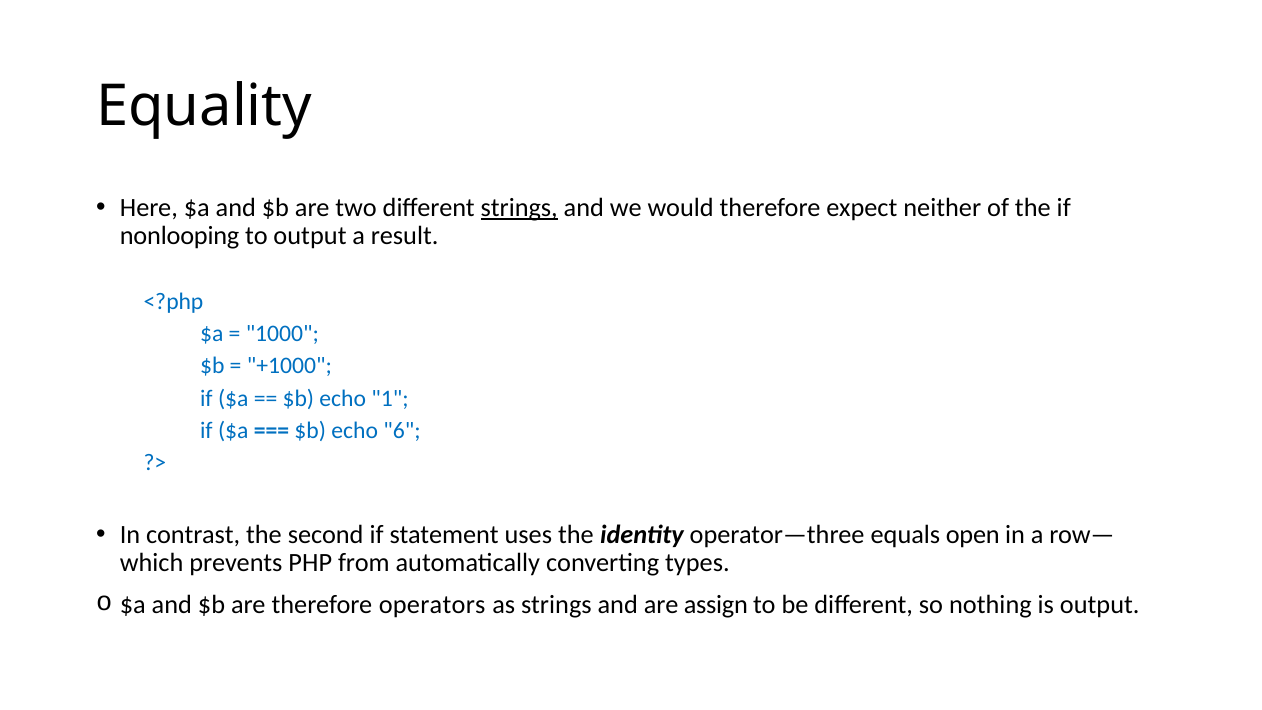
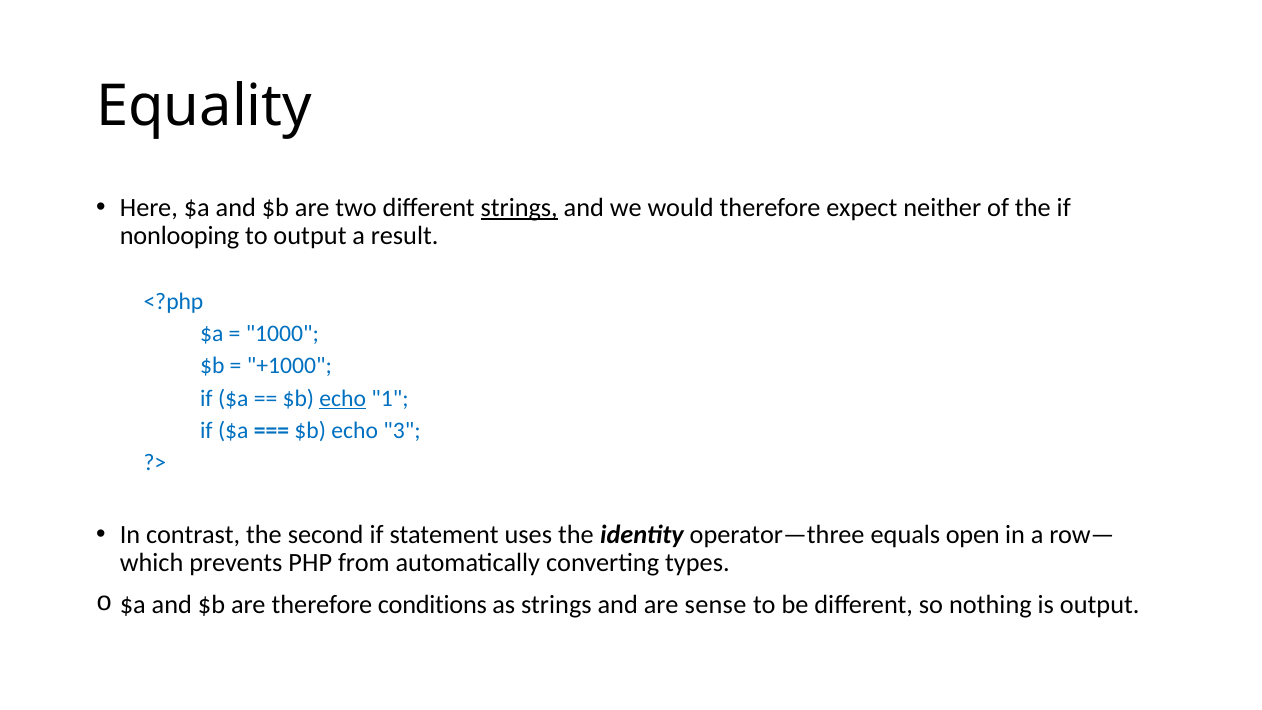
echo underline: none -> present (343, 398)
6: 6 -> 3 (402, 430)
operators: operators -> conditions (432, 605)
assign: assign -> sense (716, 605)
